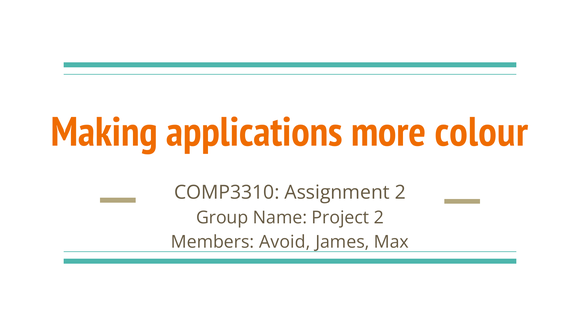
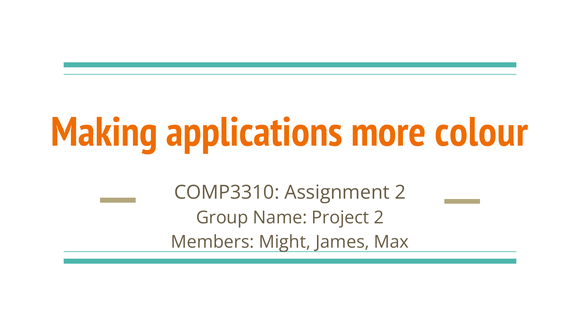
Avoid: Avoid -> Might (285, 242)
